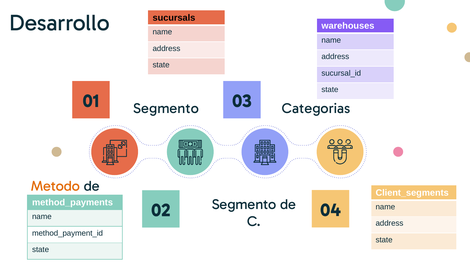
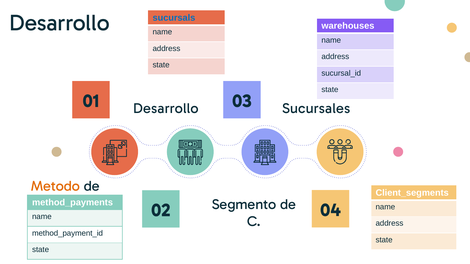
sucursals colour: black -> blue (174, 18)
01 Segmento: Segmento -> Desarrollo (166, 109)
Categorias: Categorias -> Sucursales (316, 109)
